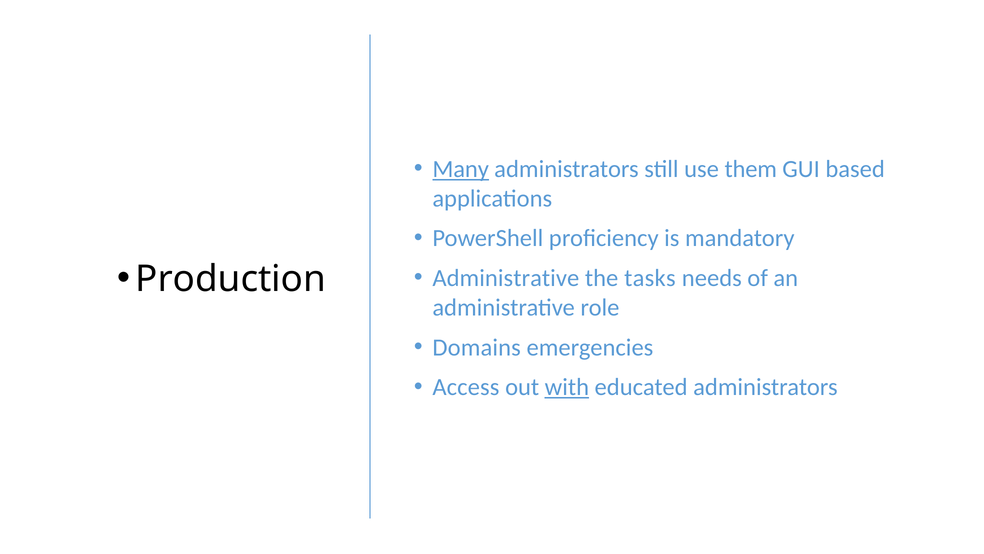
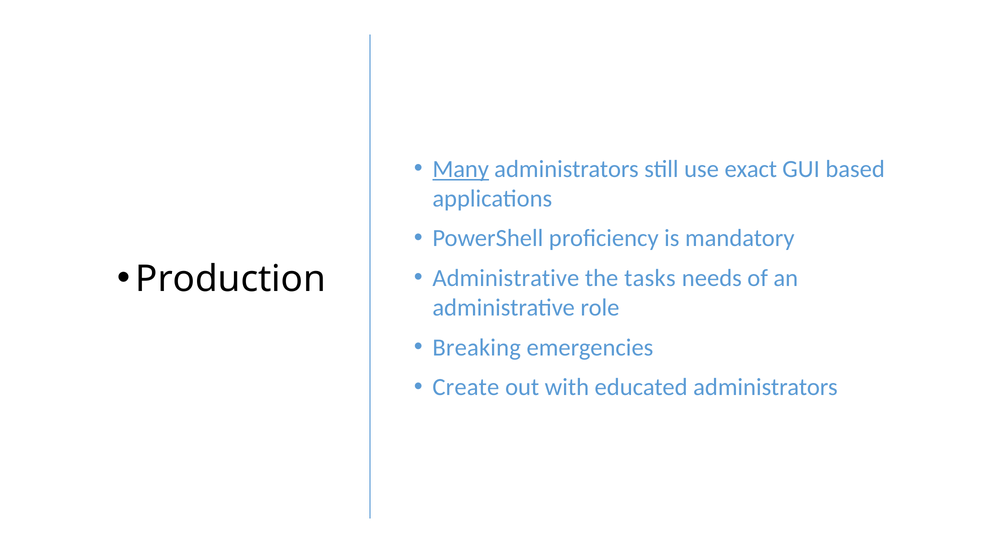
them: them -> exact (751, 169)
Domains: Domains -> Breaking (477, 347)
Access: Access -> Create (466, 387)
with underline: present -> none (567, 387)
